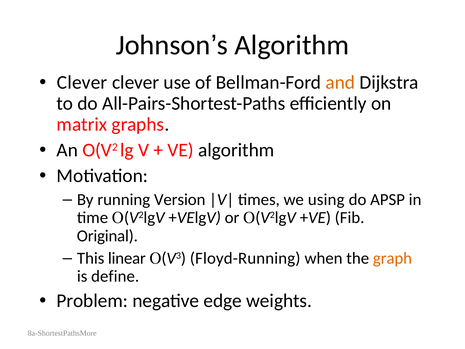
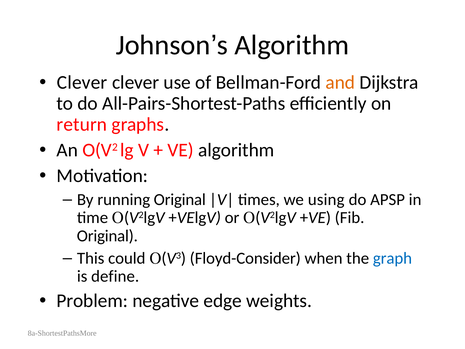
matrix: matrix -> return (82, 124)
running Version: Version -> Original (180, 199)
linear: linear -> could (127, 258)
Floyd-Running: Floyd-Running -> Floyd-Consider (245, 258)
graph colour: orange -> blue (392, 258)
